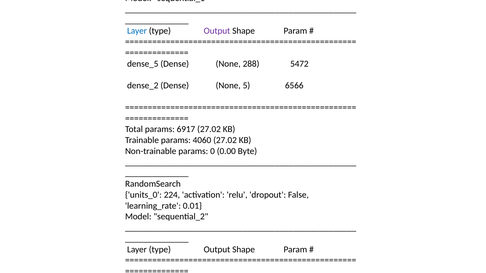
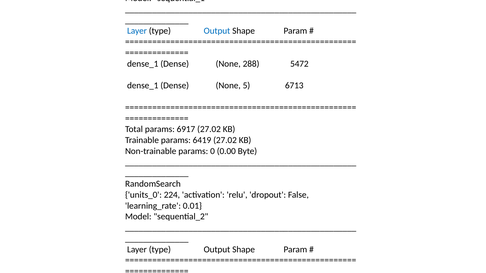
Output colour: purple -> blue (217, 31)
dense_5: dense_5 -> dense_1 (143, 64)
dense_2: dense_2 -> dense_1 (143, 86)
6566: 6566 -> 6713 (294, 86)
4060: 4060 -> 6419 (202, 140)
